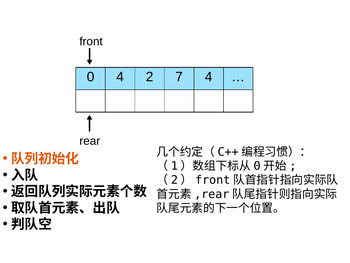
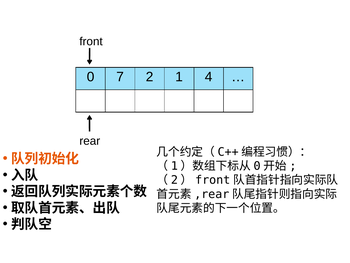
0 4: 4 -> 7 (120, 77)
7: 7 -> 1 (179, 77)
